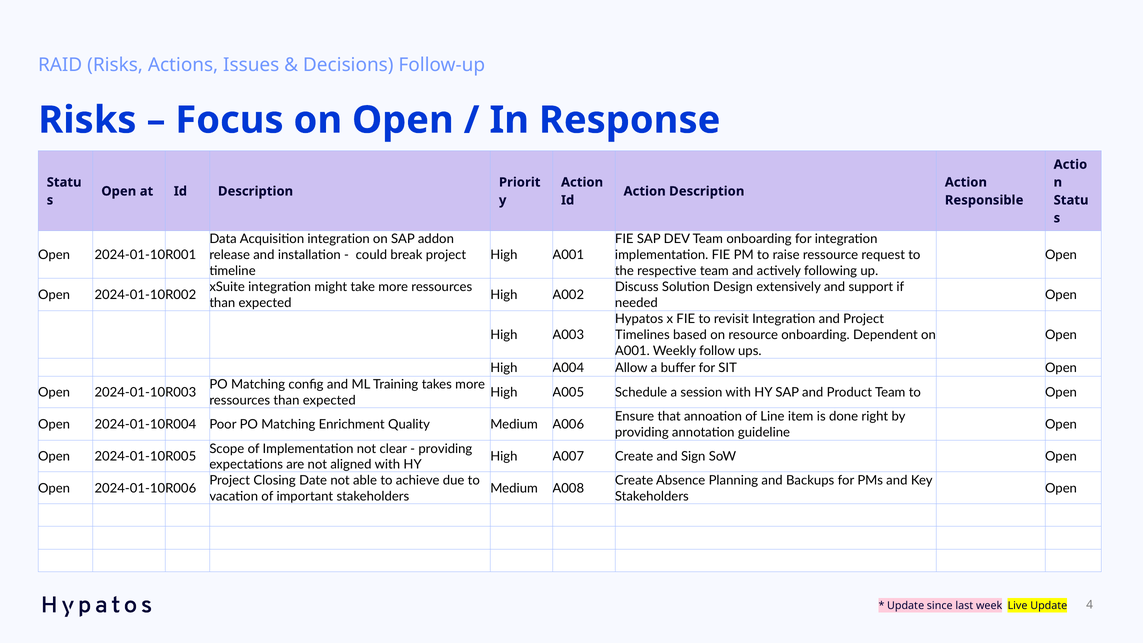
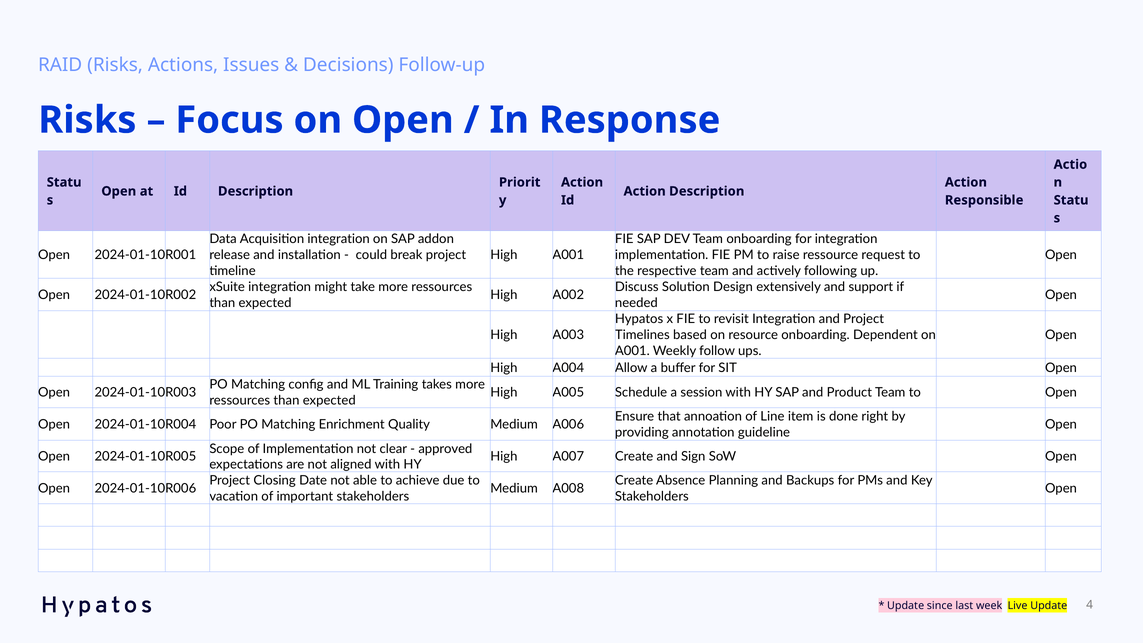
providing: providing -> approved (445, 449)
